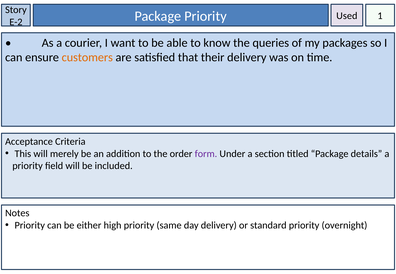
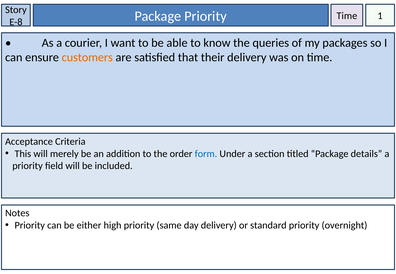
Used: Used -> Time (347, 16)
E-2: E-2 -> E-8 (16, 22)
form colour: purple -> blue (206, 154)
